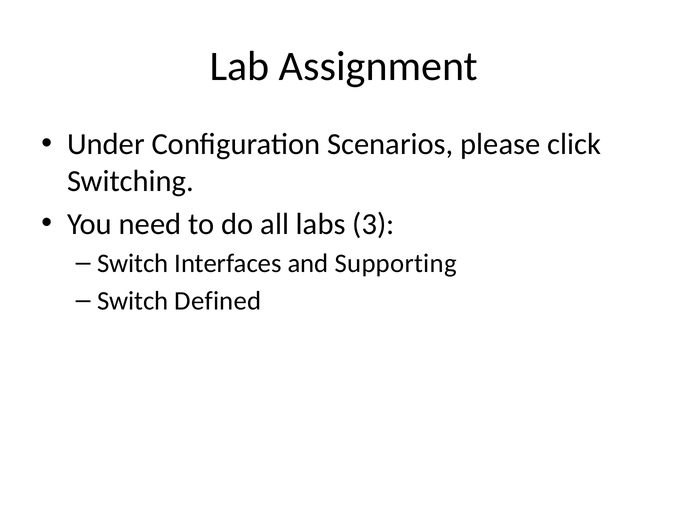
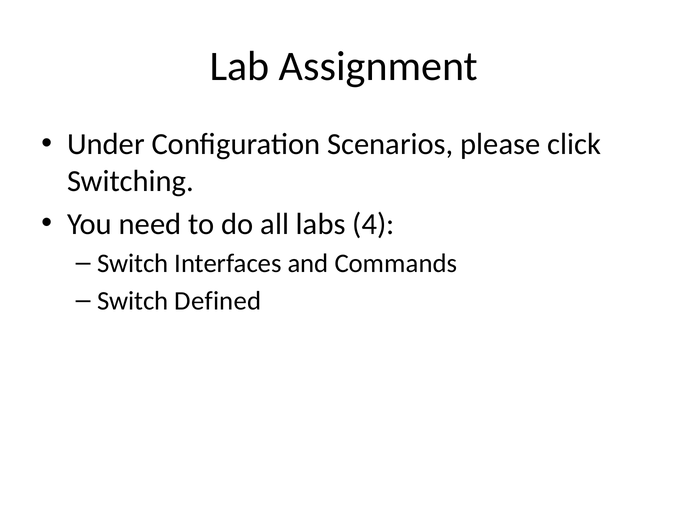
3: 3 -> 4 (374, 224)
Supporting: Supporting -> Commands (396, 263)
